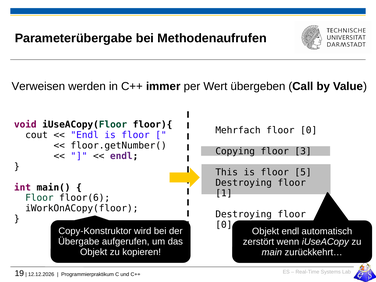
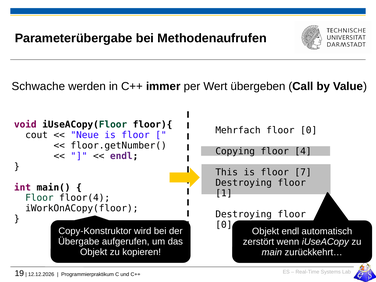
Verweisen: Verweisen -> Schwache (38, 86)
Endl: Endl -> Neue (85, 135)
3: 3 -> 4 (303, 151)
5: 5 -> 7 (303, 172)
floor(6: floor(6 -> floor(4 (85, 198)
